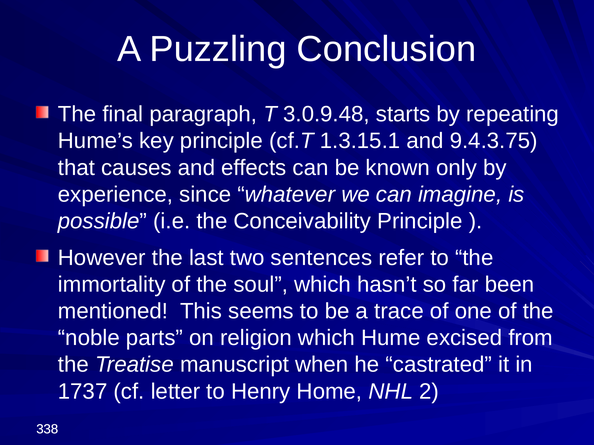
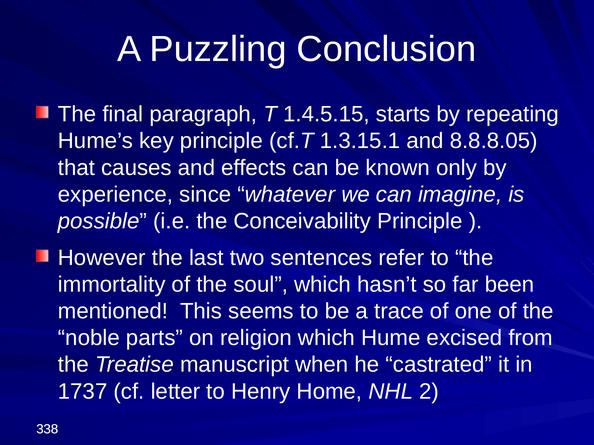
3.0.9.48: 3.0.9.48 -> 1.4.5.15 (326, 114)
9.4.3.75: 9.4.3.75 -> 8.8.8.05 (494, 141)
